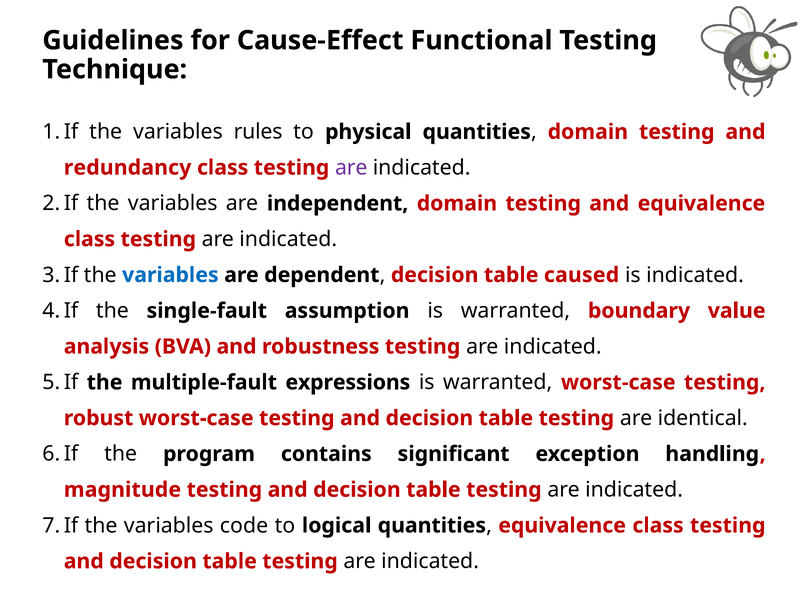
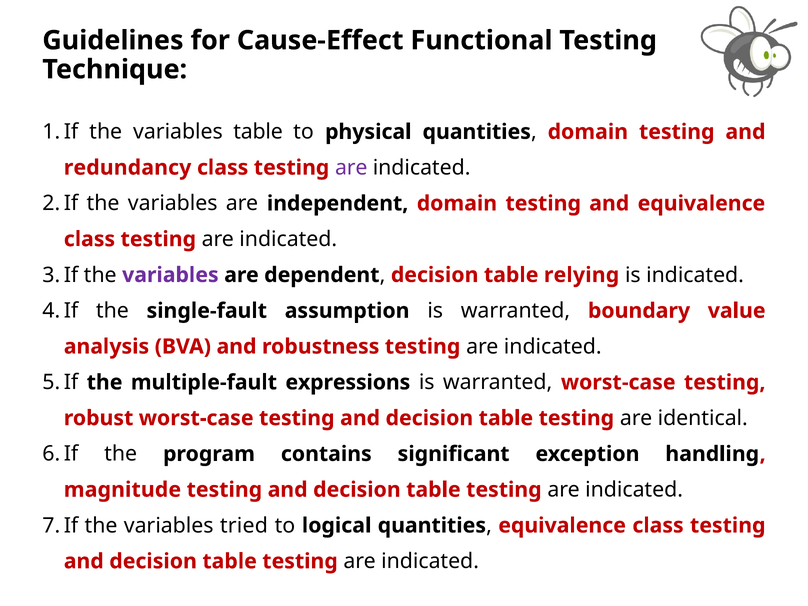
variables rules: rules -> table (258, 132)
variables colour: blue -> purple (170, 275)
caused: caused -> relying (582, 275)
code: code -> tried (244, 526)
